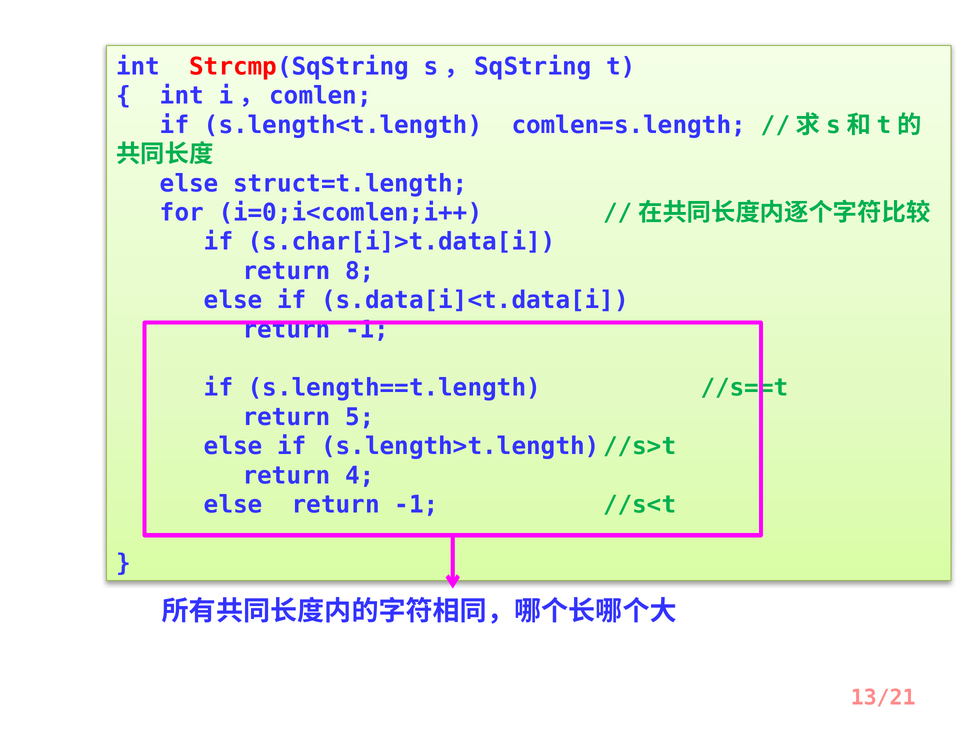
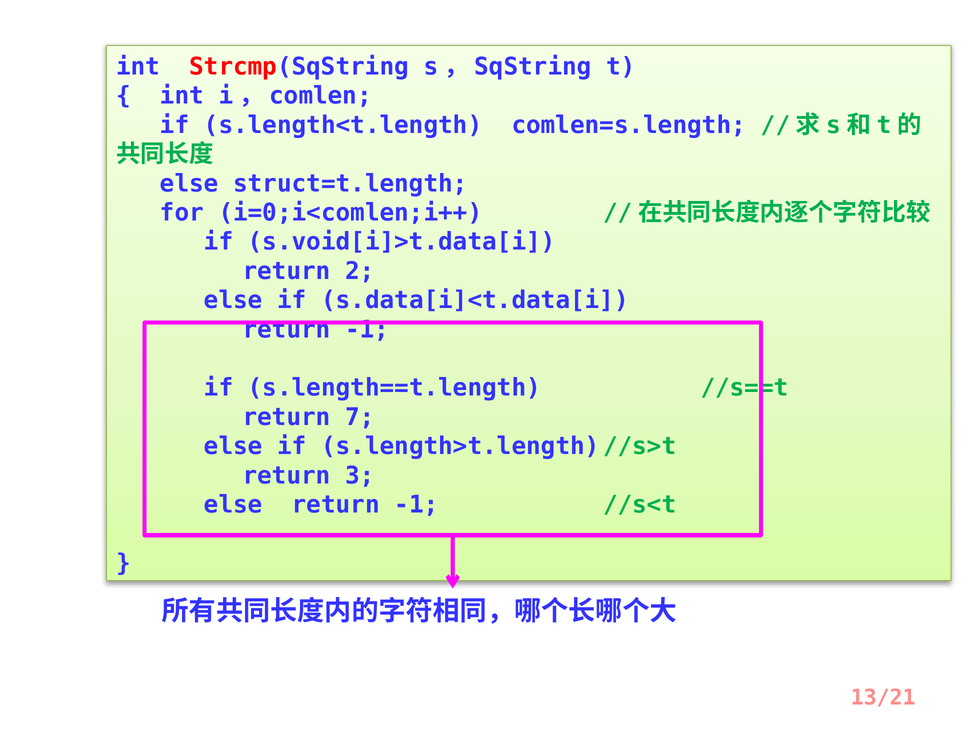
s.char[i]>t.data[i: s.char[i]>t.data[i -> s.void[i]>t.data[i (402, 242)
8: 8 -> 2 (360, 271)
5: 5 -> 7 (360, 417)
4: 4 -> 3 (360, 476)
